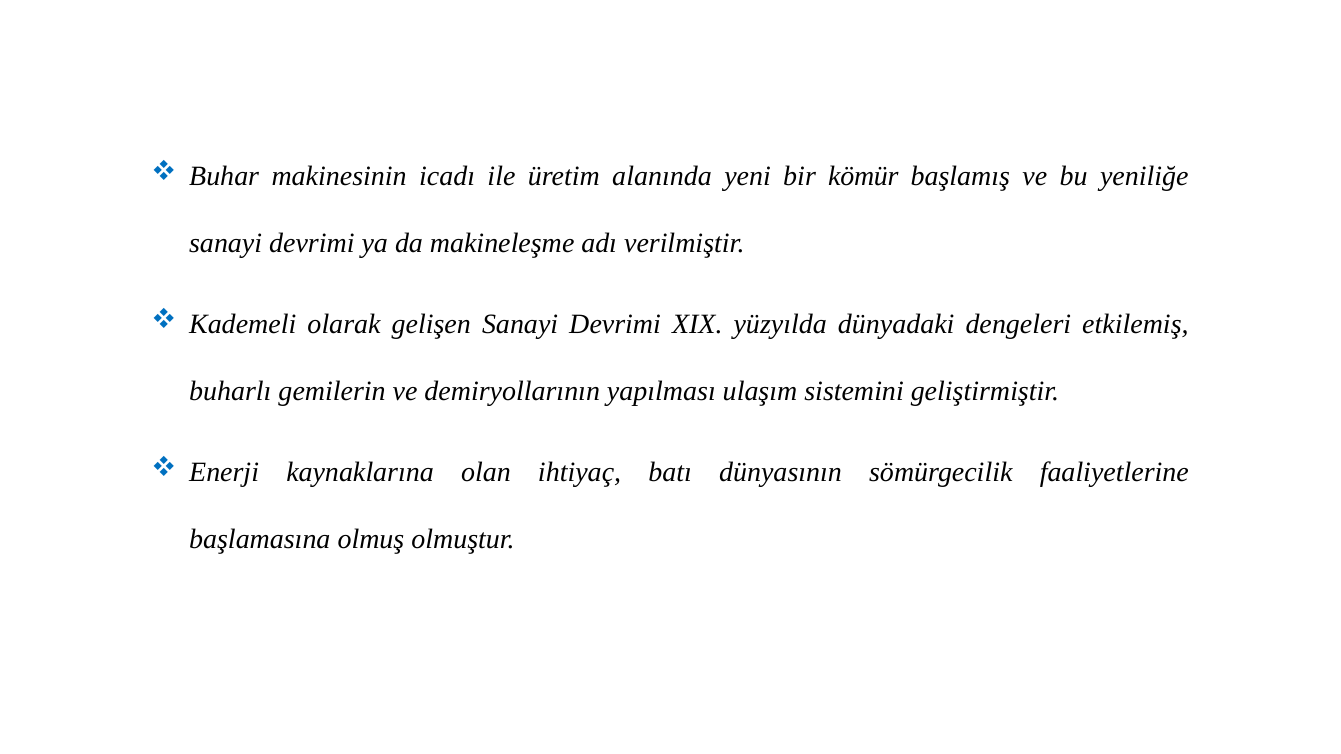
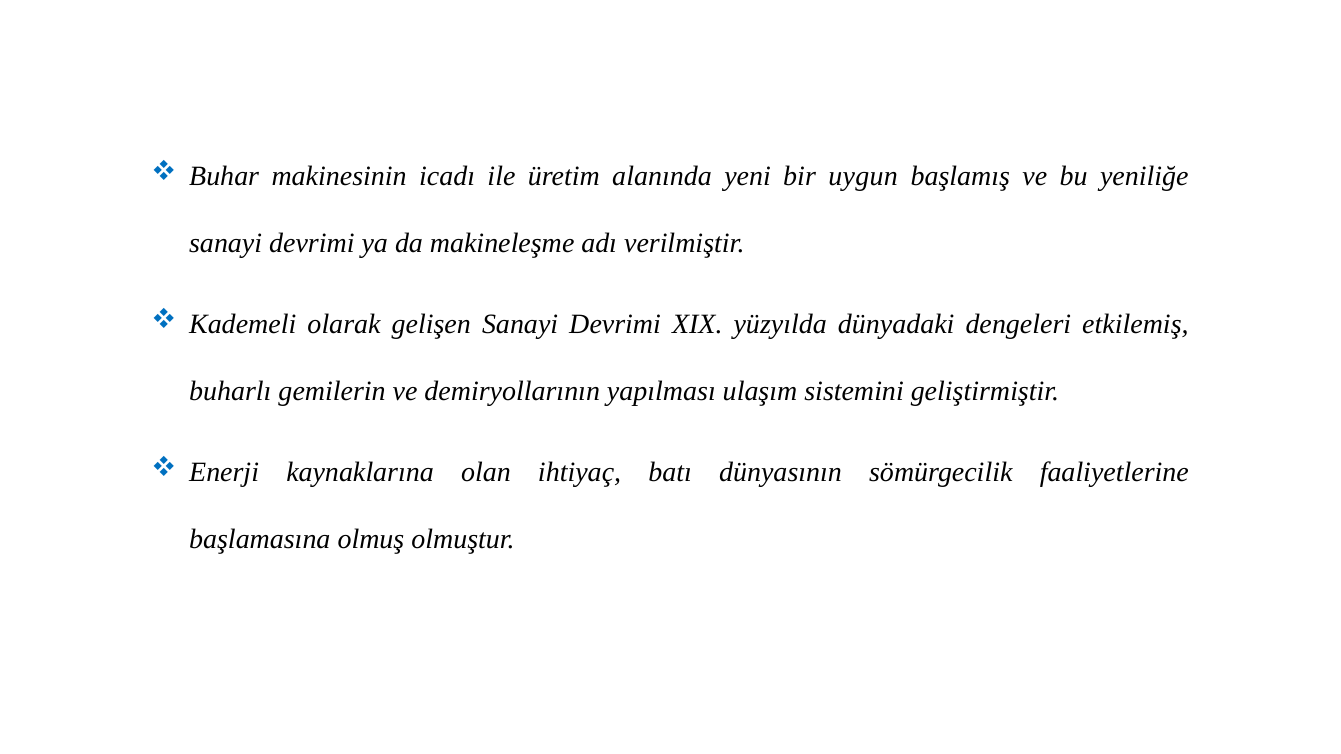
kömür: kömür -> uygun (863, 176)
